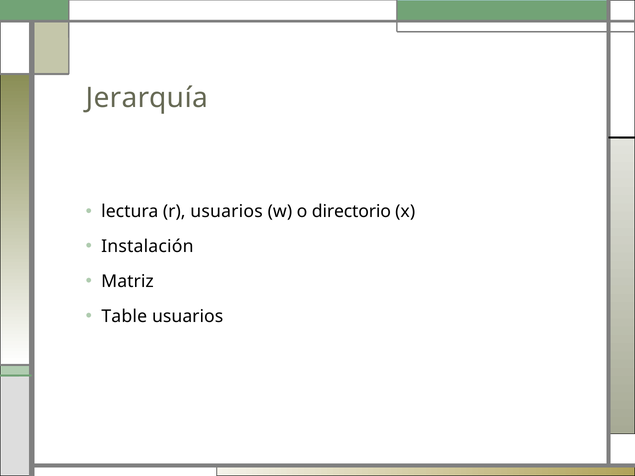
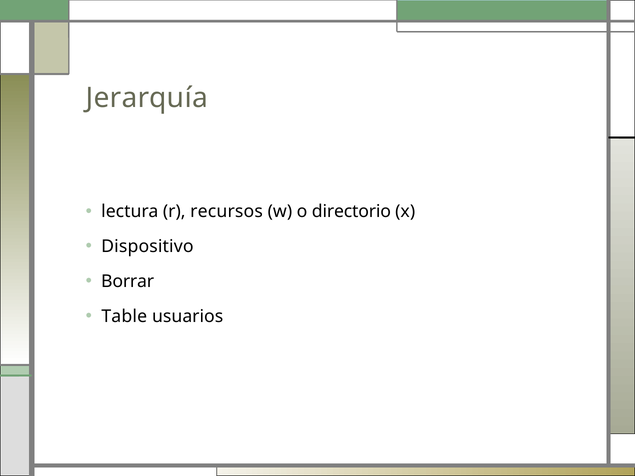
r usuarios: usuarios -> recursos (227, 212)
Instalación: Instalación -> Dispositivo (147, 247)
Matriz: Matriz -> Borrar (128, 281)
